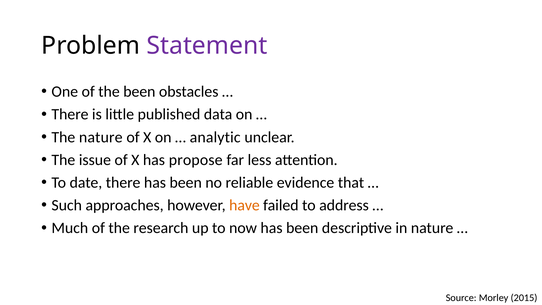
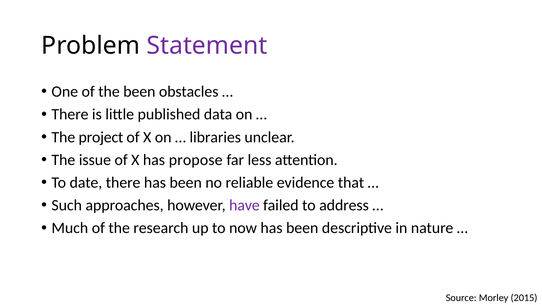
The nature: nature -> project (101, 137)
analytic: analytic -> libraries (215, 137)
have colour: orange -> purple (244, 205)
